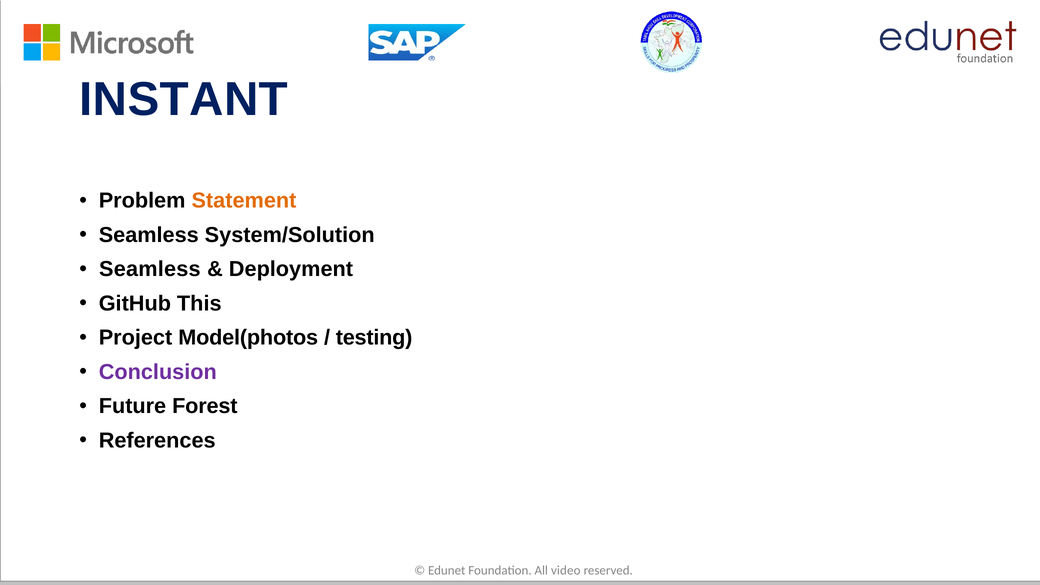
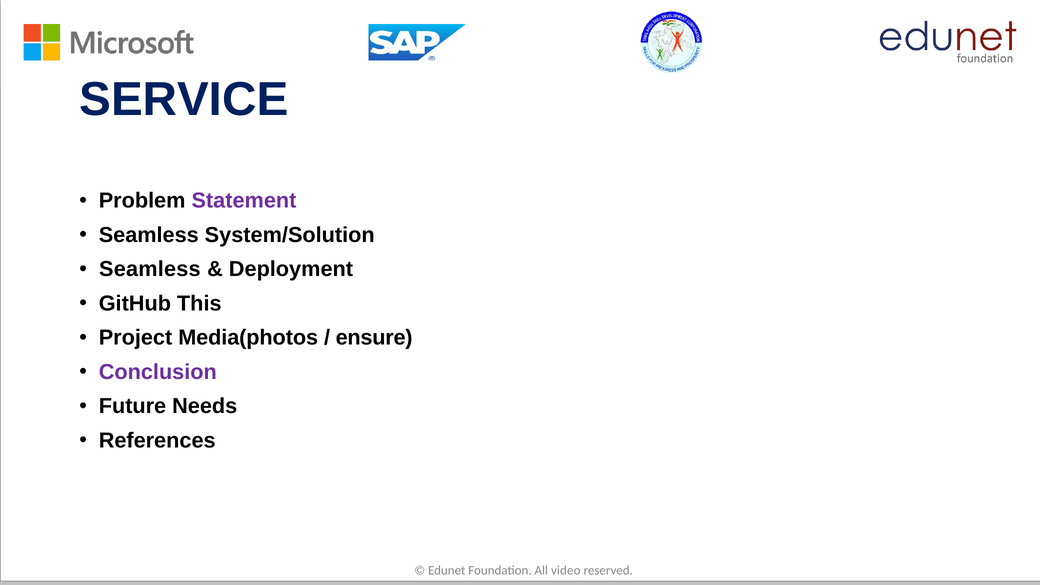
INSTANT: INSTANT -> SERVICE (184, 100)
Statement colour: orange -> purple (244, 201)
Model(photos: Model(photos -> Media(photos (248, 338)
testing: testing -> ensure (374, 338)
Forest: Forest -> Needs (205, 406)
